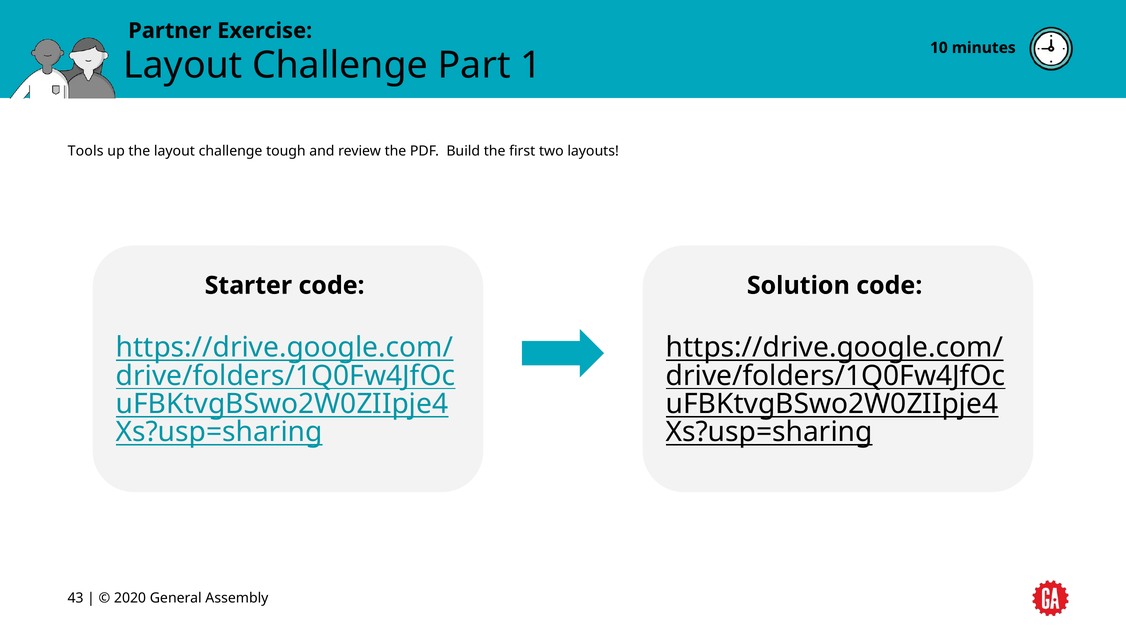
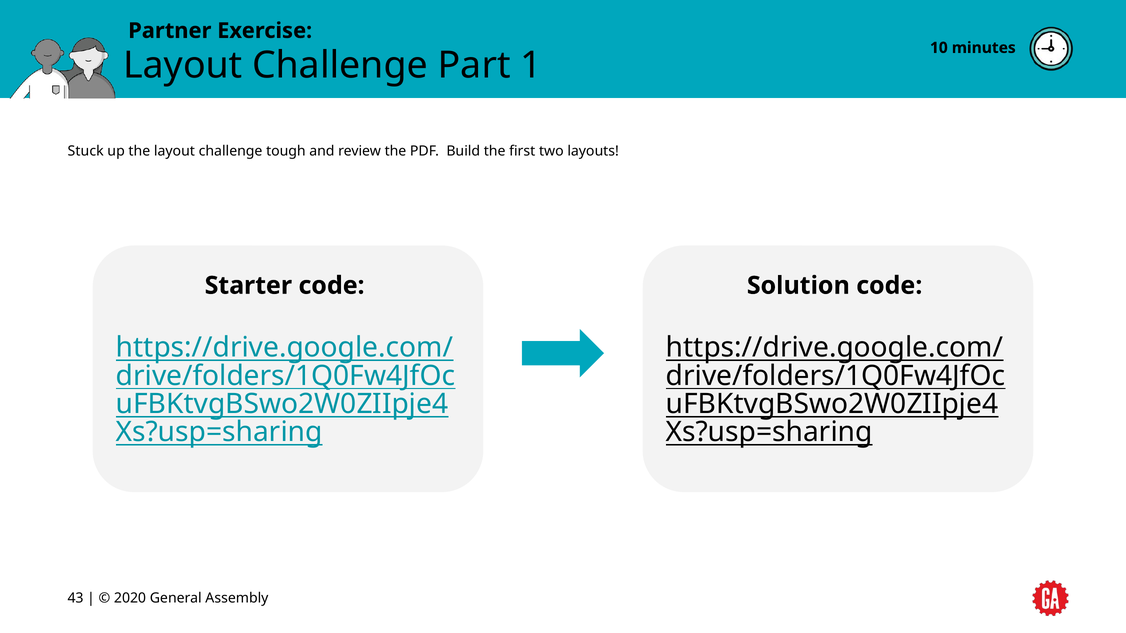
Tools: Tools -> Stuck (86, 151)
